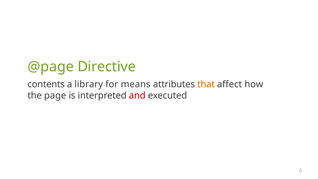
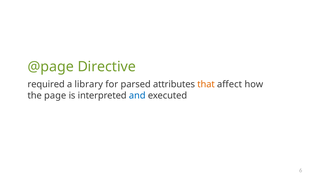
contents: contents -> required (46, 84)
means: means -> parsed (136, 84)
and colour: red -> blue (137, 95)
